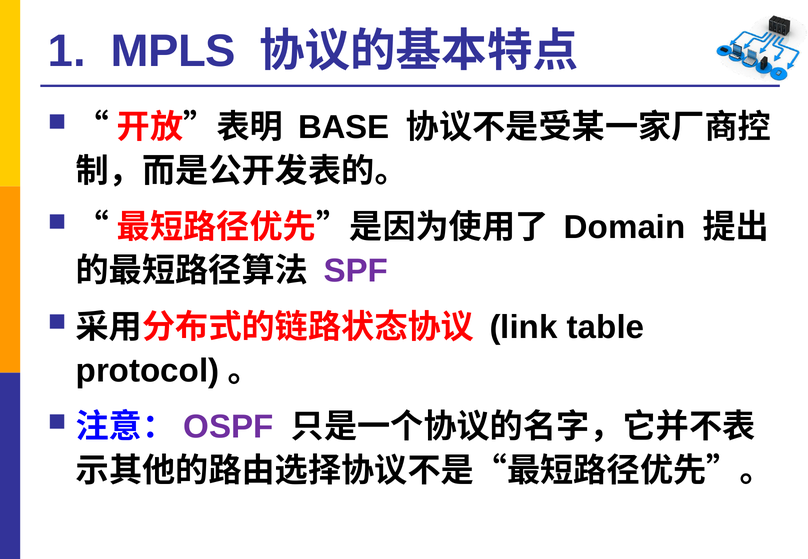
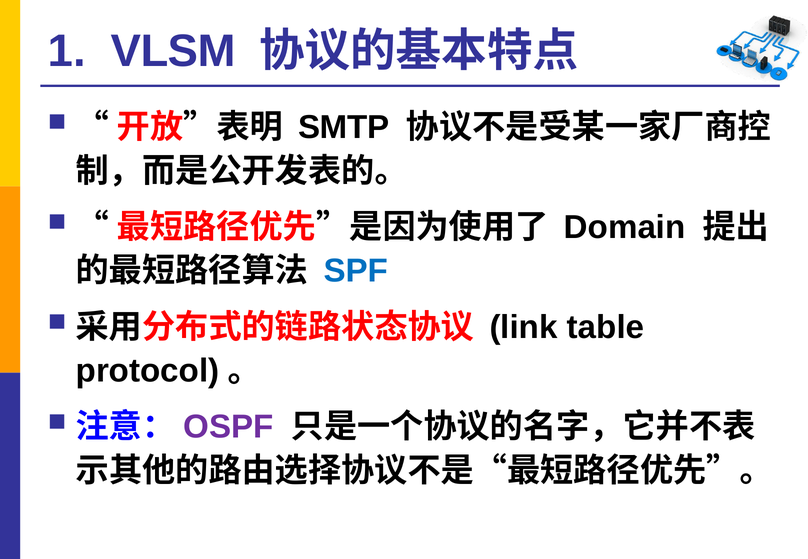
MPLS: MPLS -> VLSM (173, 51)
BASE: BASE -> SMTP (344, 128)
SPF colour: purple -> blue (356, 271)
